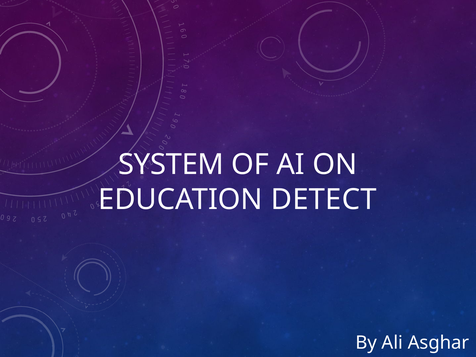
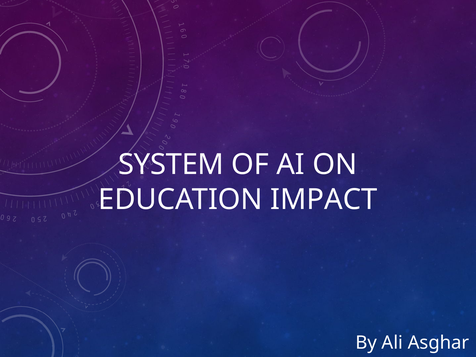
DETECT: DETECT -> IMPACT (324, 200)
